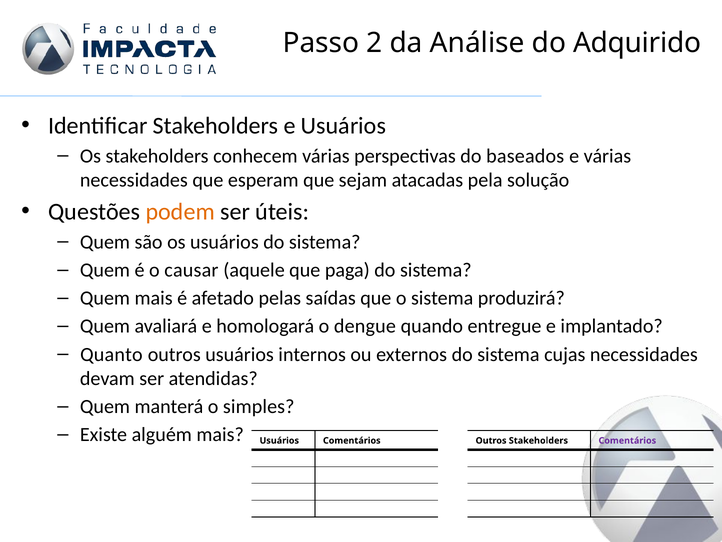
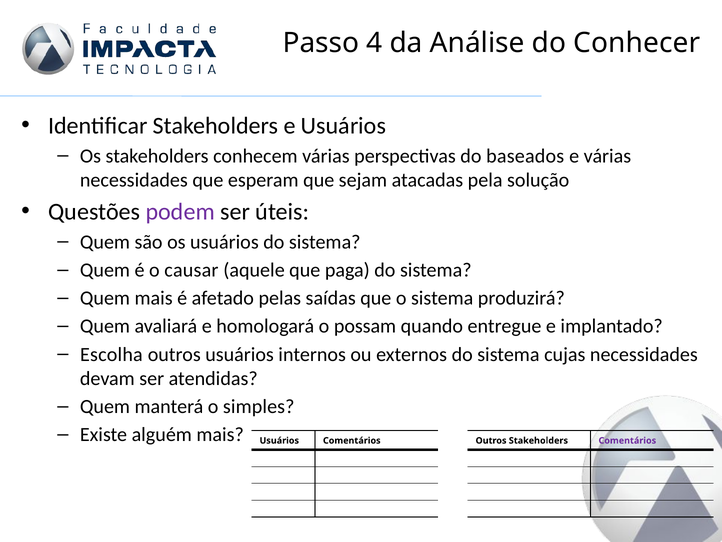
2: 2 -> 4 (374, 43)
Adquirido: Adquirido -> Conhecer (637, 43)
podem colour: orange -> purple (180, 211)
dengue: dengue -> possam (365, 326)
Quanto: Quanto -> Escolha (111, 354)
